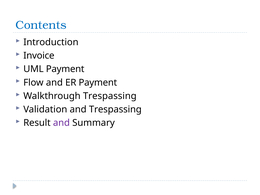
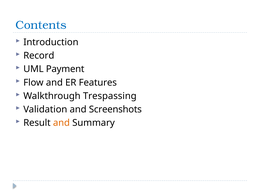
Invoice: Invoice -> Record (39, 56)
ER Payment: Payment -> Features (98, 83)
and Trespassing: Trespassing -> Screenshots (115, 109)
and colour: purple -> orange (61, 123)
